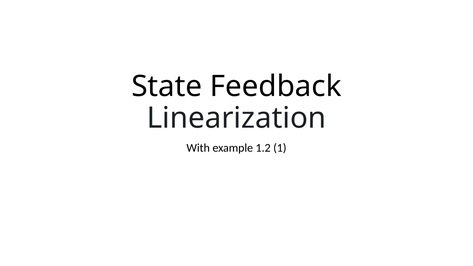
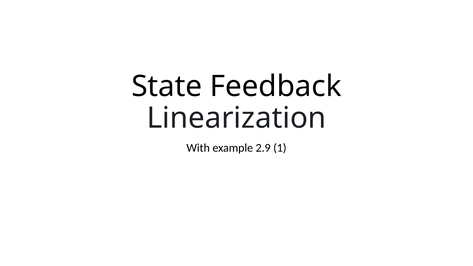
1.2: 1.2 -> 2.9 (263, 148)
